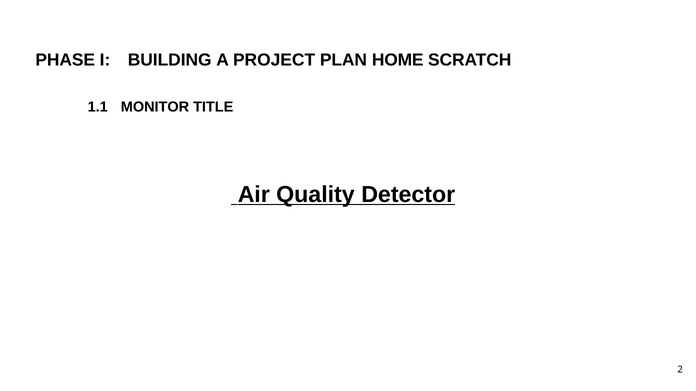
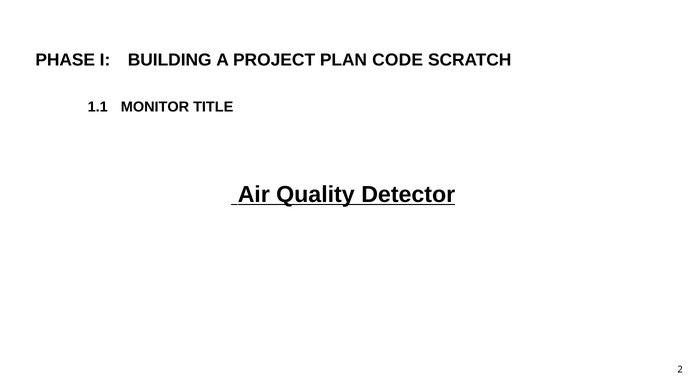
HOME: HOME -> CODE (398, 60)
